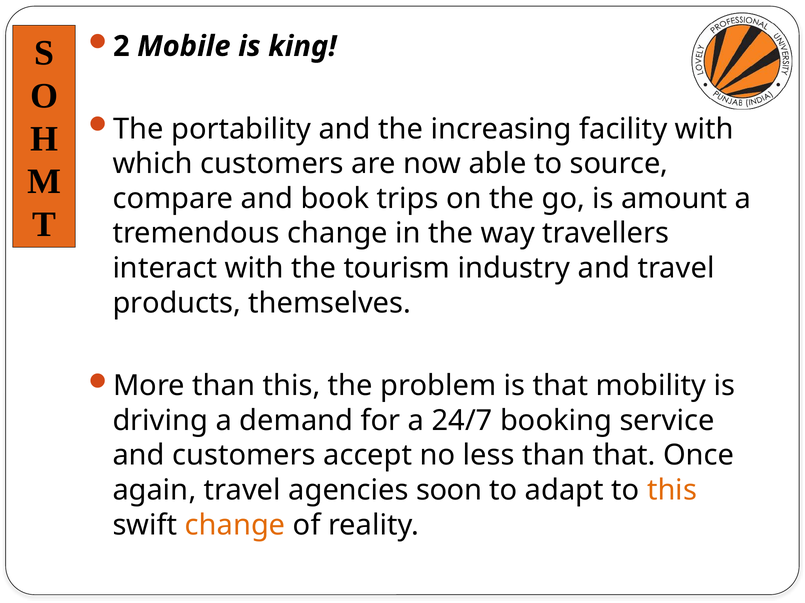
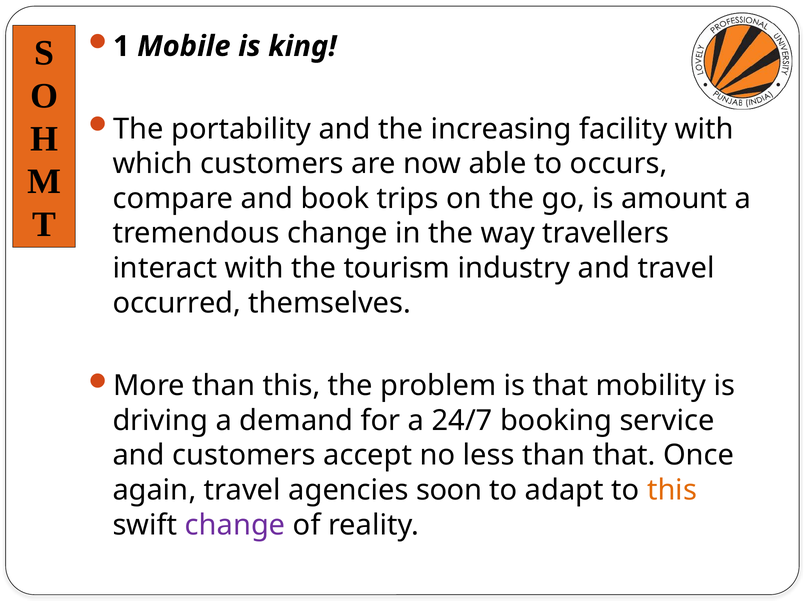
2: 2 -> 1 (121, 46)
source: source -> occurs (619, 164)
products: products -> occurred (177, 303)
change colour: orange -> purple (235, 526)
